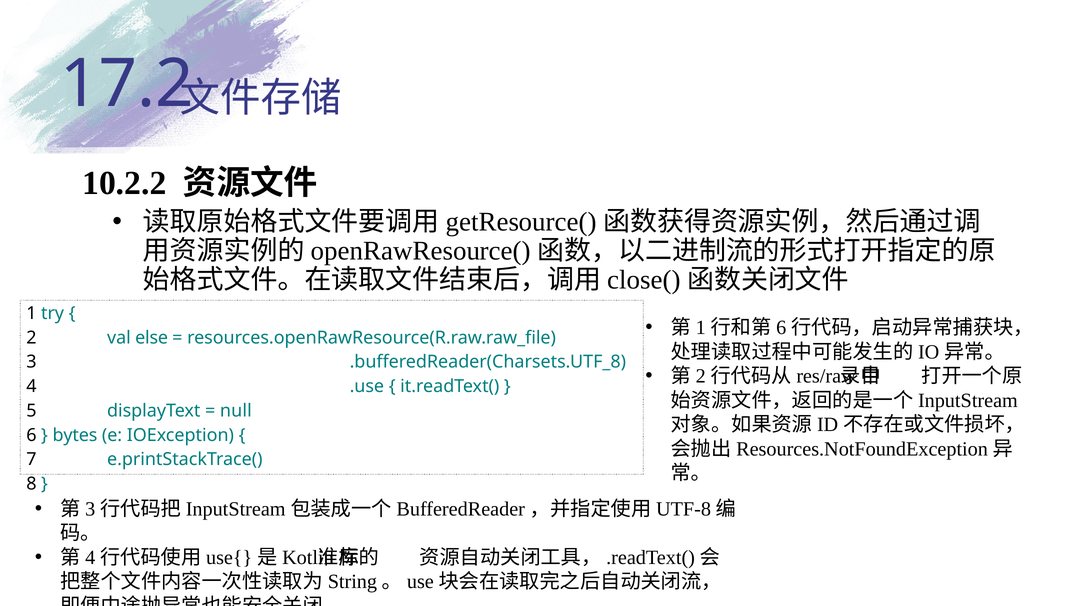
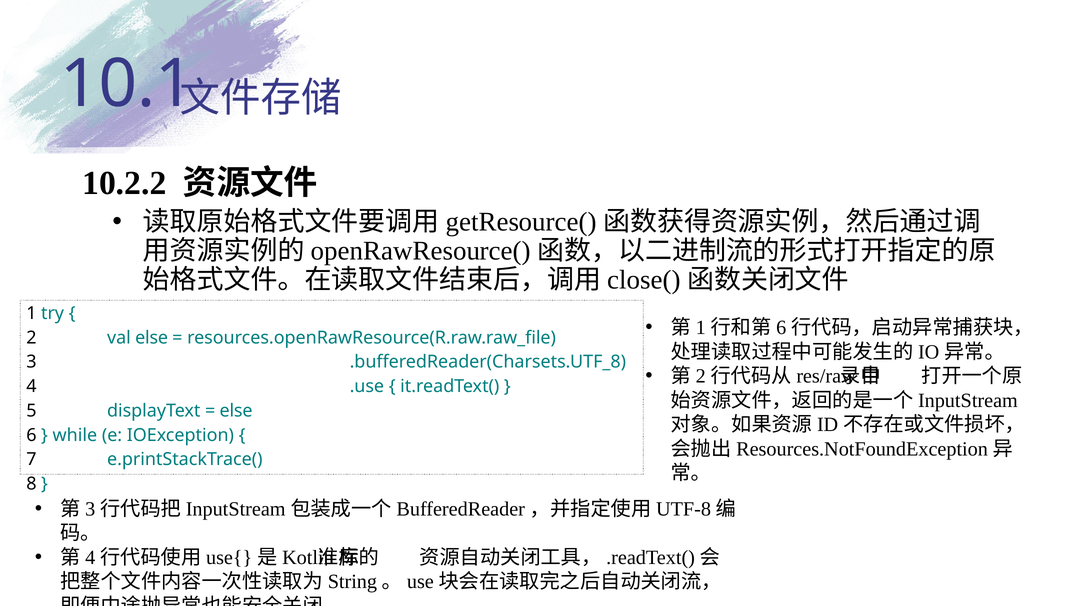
17.2: 17.2 -> 10.1 (127, 84)
null: null -> else (236, 411)
bytes: bytes -> while (75, 435)
